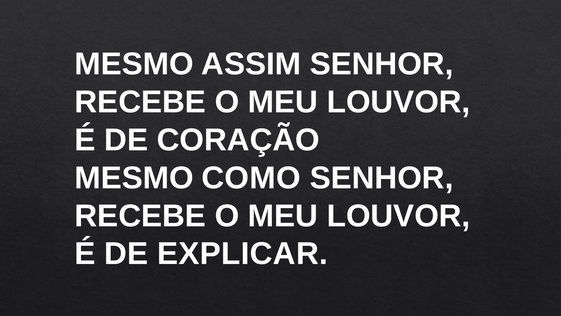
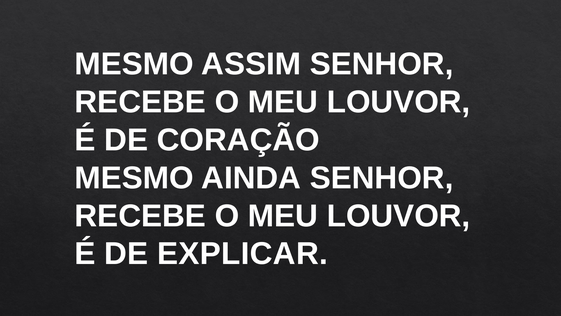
COMO: COMO -> AINDA (251, 178)
